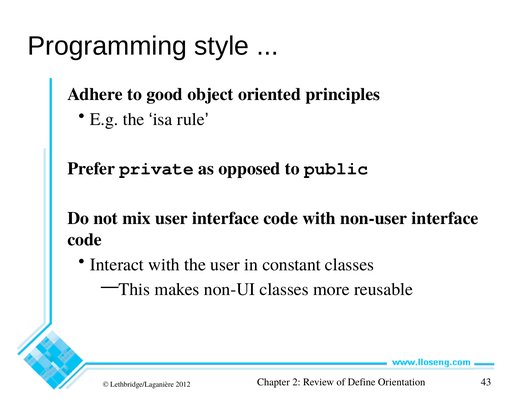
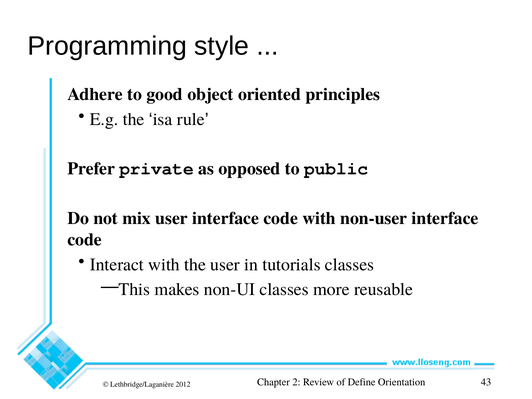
constant: constant -> tutorials (292, 265)
